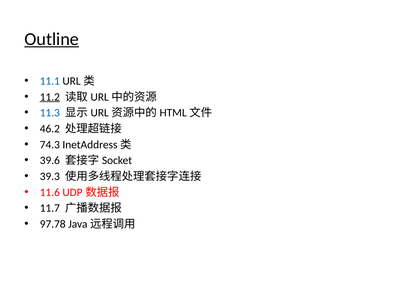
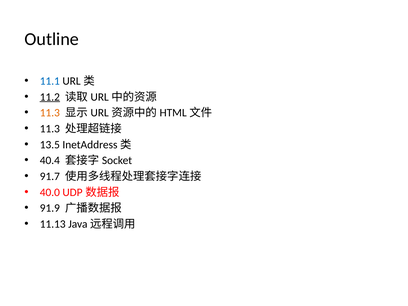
Outline underline: present -> none (52, 39)
11.3 colour: blue -> orange (50, 113)
46.2: 46.2 -> 11.3 (50, 129)
74.3: 74.3 -> 13.5 (50, 145)
39.6: 39.6 -> 40.4 (50, 160)
39.3: 39.3 -> 91.7 (50, 176)
11.6: 11.6 -> 40.0 (50, 192)
11.7: 11.7 -> 91.9 (50, 208)
97.78: 97.78 -> 11.13 (53, 224)
